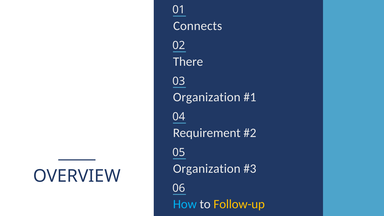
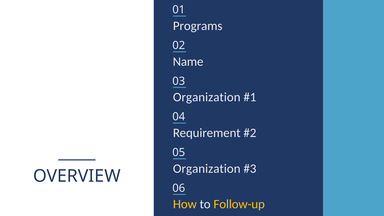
Connects: Connects -> Programs (198, 26)
There: There -> Name (188, 62)
How colour: light blue -> yellow (185, 204)
